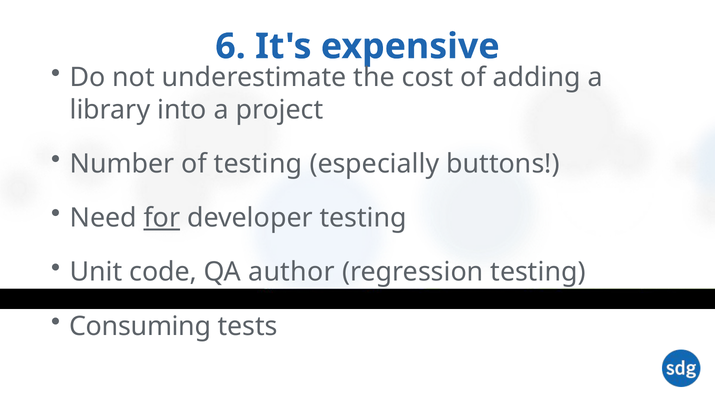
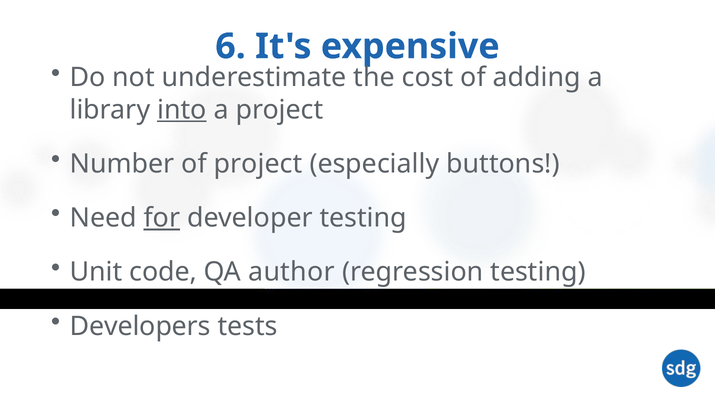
into underline: none -> present (182, 110)
of testing: testing -> project (258, 164)
Consuming: Consuming -> Developers (140, 326)
